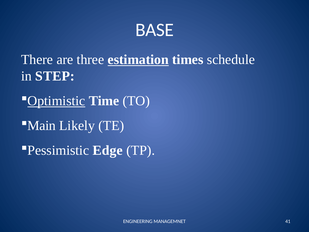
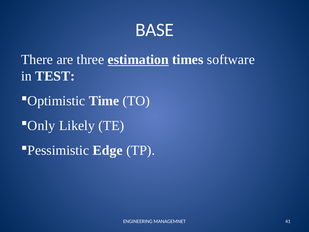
schedule: schedule -> software (231, 60)
STEP: STEP -> TEST (55, 76)
Optimistic underline: present -> none (56, 101)
Main: Main -> Only (41, 126)
